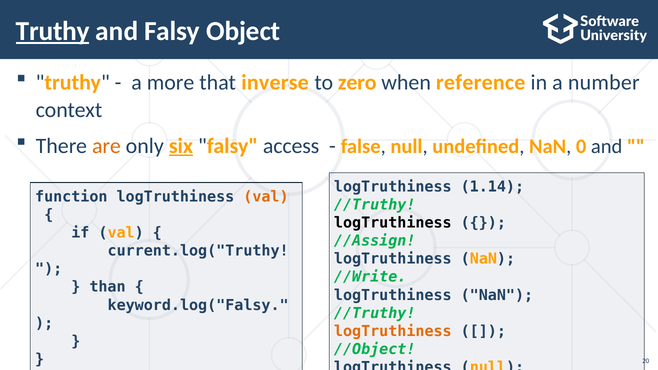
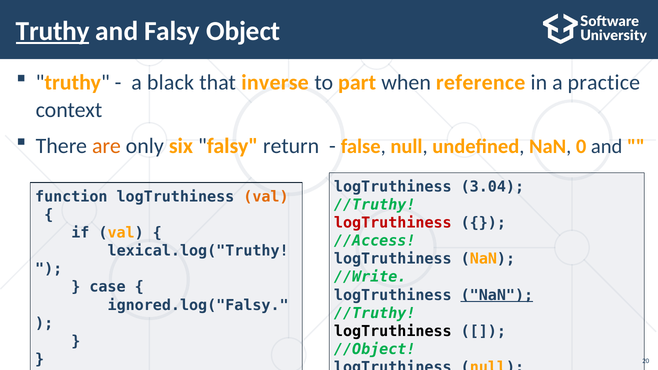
more: more -> black (170, 83)
zero: zero -> part (357, 83)
number: number -> practice (604, 83)
six underline: present -> none (181, 146)
access: access -> return (291, 146)
1.14: 1.14 -> 3.04 (492, 187)
logTruthiness colour: black -> red (393, 223)
//Assign: //Assign -> //Access (375, 241)
current.log("Truthy: current.log("Truthy -> lexical.log("Truthy (198, 251)
than: than -> case (107, 287)
NaN underline: none -> present (497, 295)
keyword.log("Falsy: keyword.log("Falsy -> ignored.log("Falsy (198, 305)
logTruthiness colour: orange -> black (393, 331)
